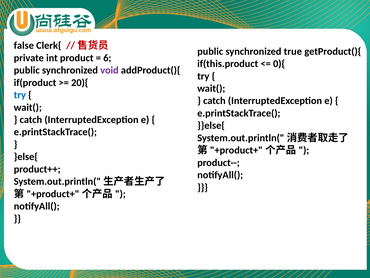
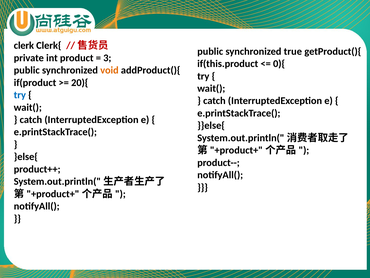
false: false -> clerk (24, 45)
6: 6 -> 3 (107, 58)
void colour: purple -> orange (109, 70)
